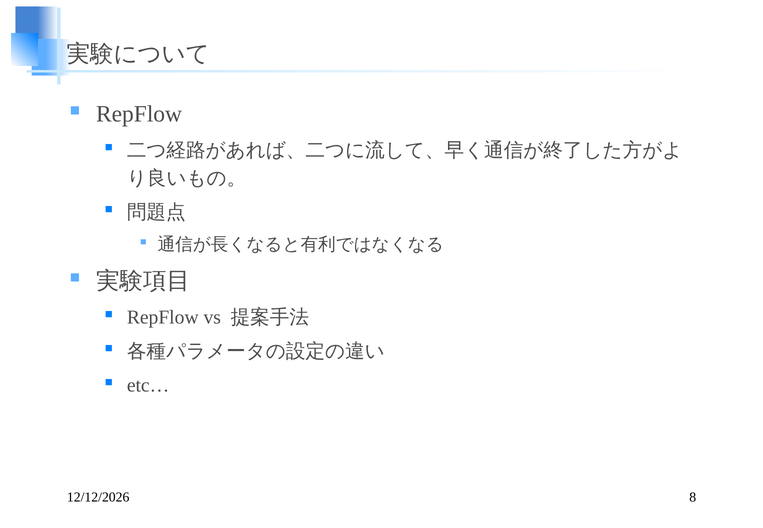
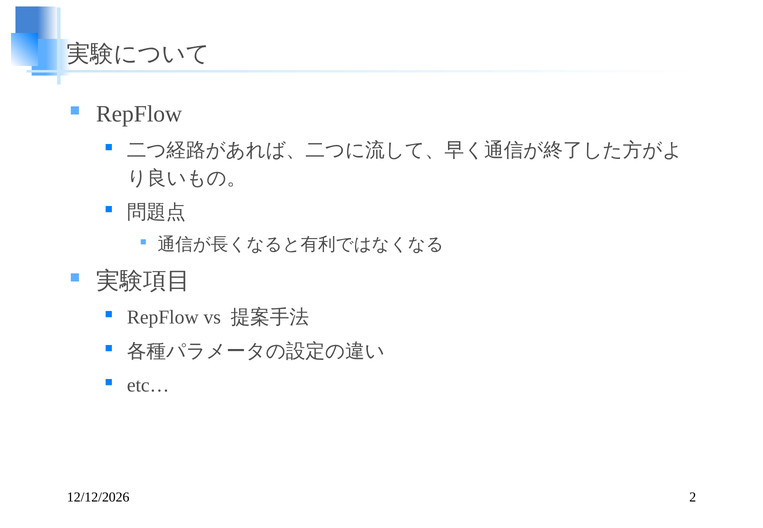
8: 8 -> 2 (693, 497)
